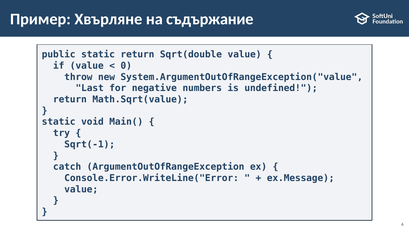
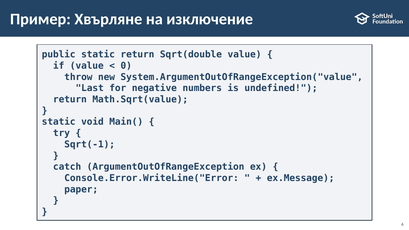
съдържание: съдържание -> изключение (210, 19)
value: value -> paper (81, 189)
